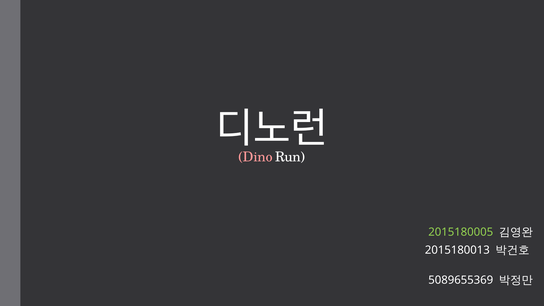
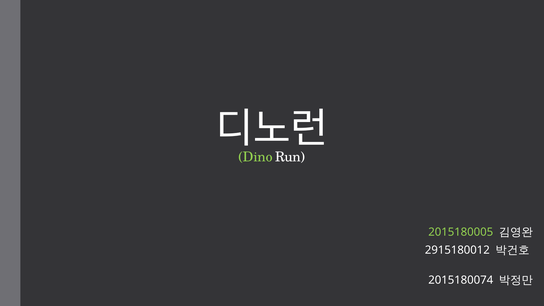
Dino colour: pink -> light green (256, 157)
2015180013: 2015180013 -> 2915180012 (457, 250)
5089655369: 5089655369 -> 2015180074 (461, 280)
